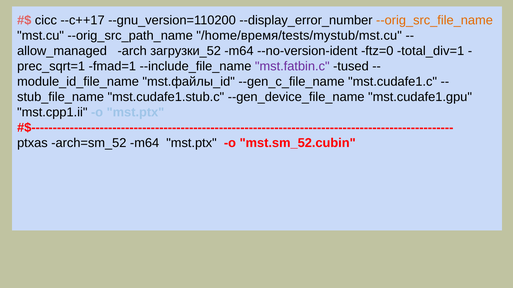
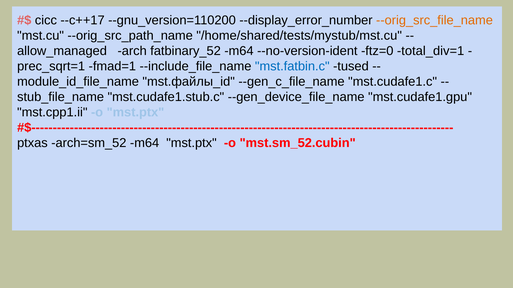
/home/время/tests/mystub/mst.cu: /home/время/tests/mystub/mst.cu -> /home/shared/tests/mystub/mst.cu (299, 36)
загрузки_52: загрузки_52 -> fatbinary_52 (186, 51)
mst.fatbin.c colour: purple -> blue (292, 66)
